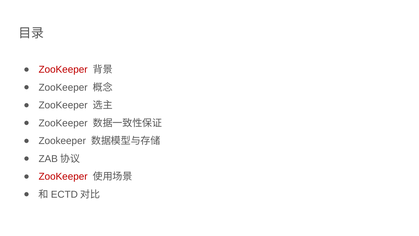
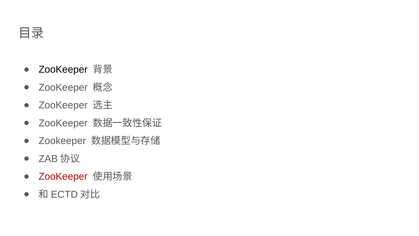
ZooKeeper colour: red -> black (63, 70)
